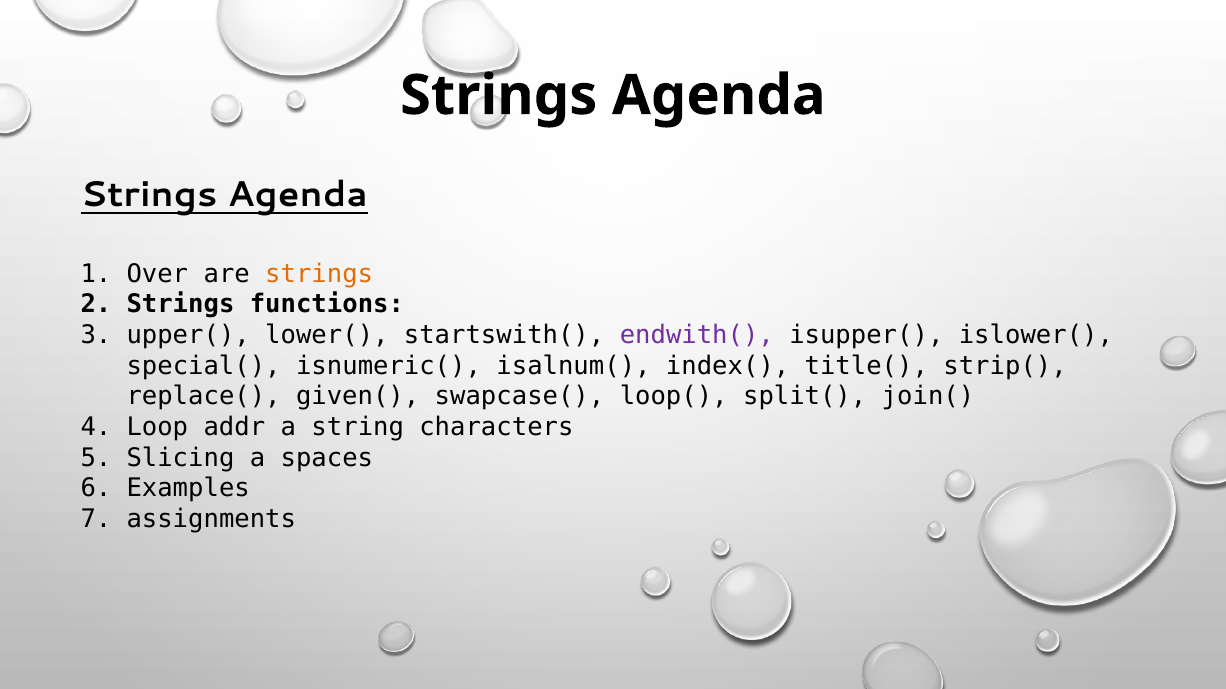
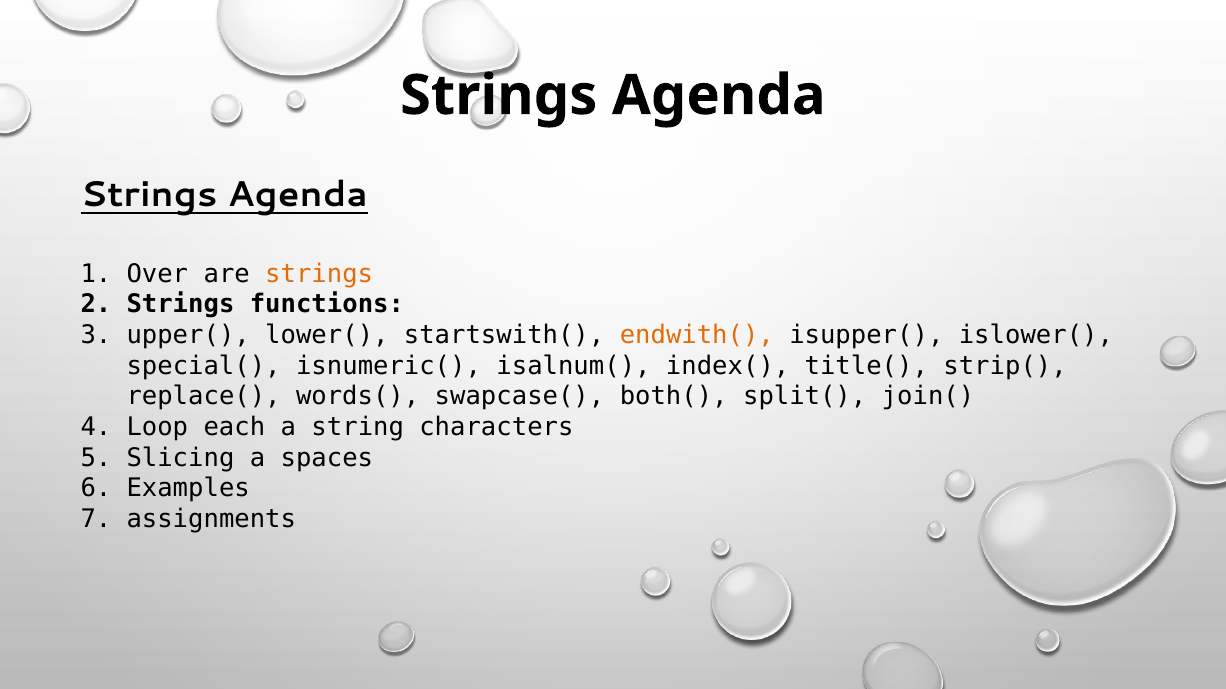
endwith( colour: purple -> orange (697, 336)
given(: given( -> words( (358, 397)
loop(: loop( -> both( (674, 397)
addr: addr -> each (234, 427)
